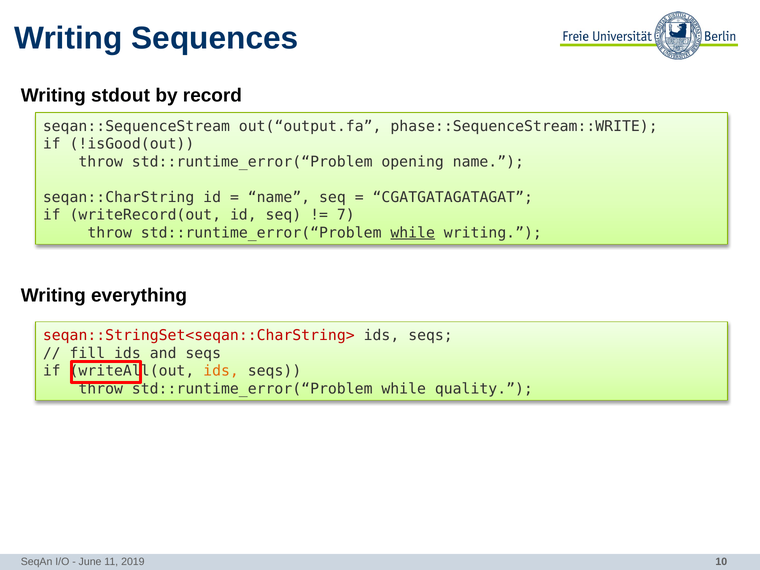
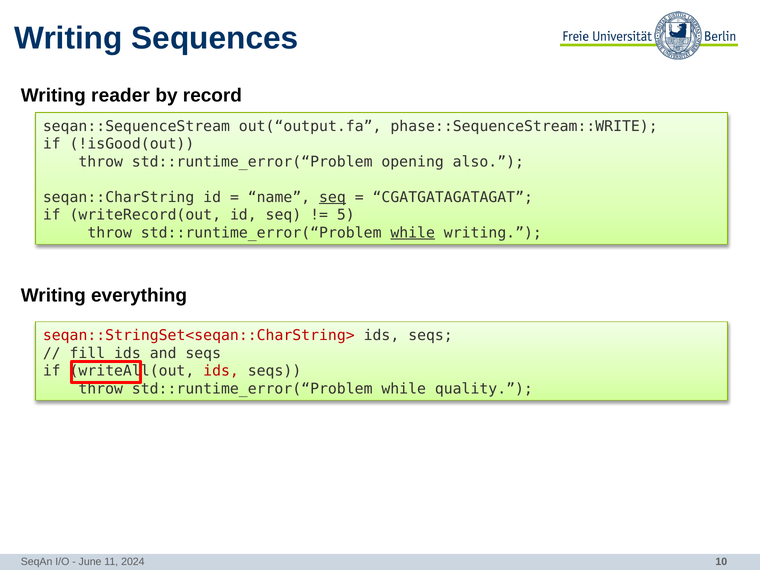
stdout: stdout -> reader (121, 96)
opening name: name -> also (488, 162)
seq underline: none -> present (332, 197)
7: 7 -> 5 (346, 215)
ids colour: orange -> red (221, 371)
2019: 2019 -> 2024 (133, 562)
